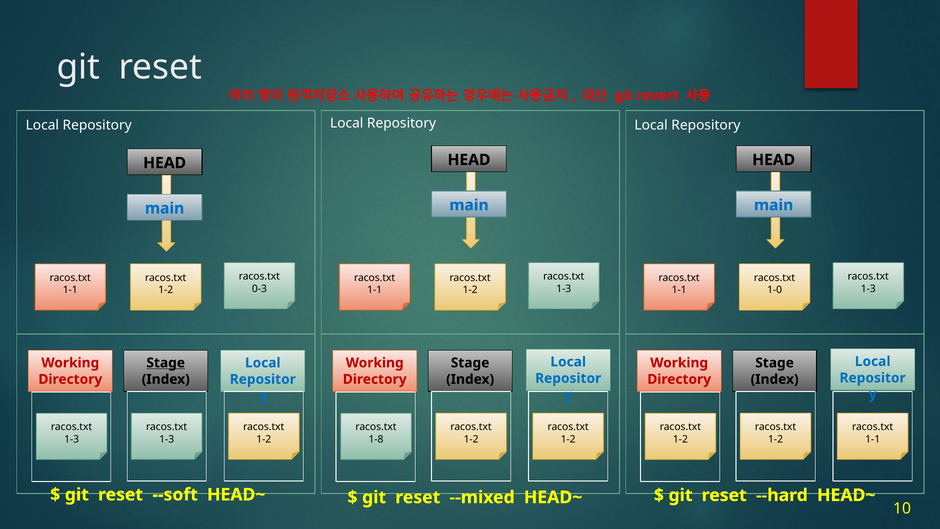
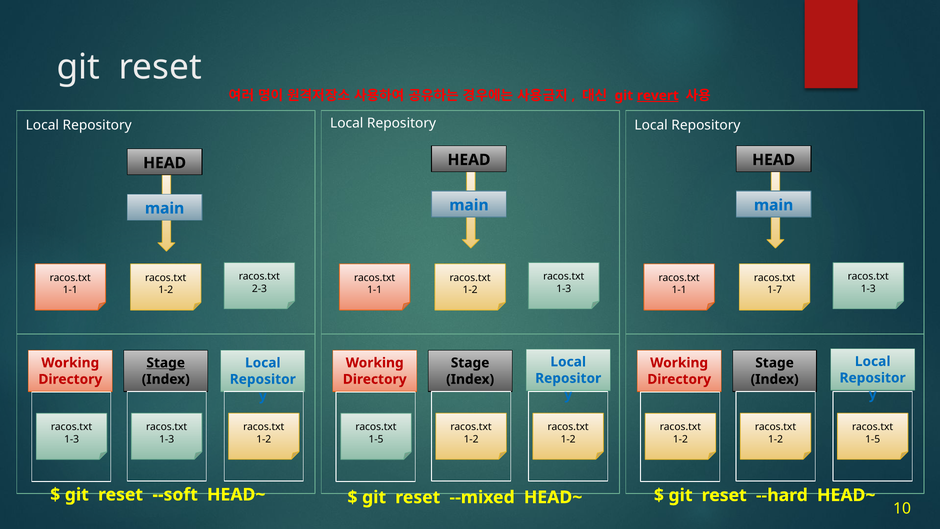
revert underline: none -> present (658, 95)
0-3: 0-3 -> 2-3 (259, 289)
1-0: 1-0 -> 1-7 (775, 290)
1-1: 1-1 -> 1-5 (873, 439)
1-8: 1-8 -> 1-5 (376, 439)
